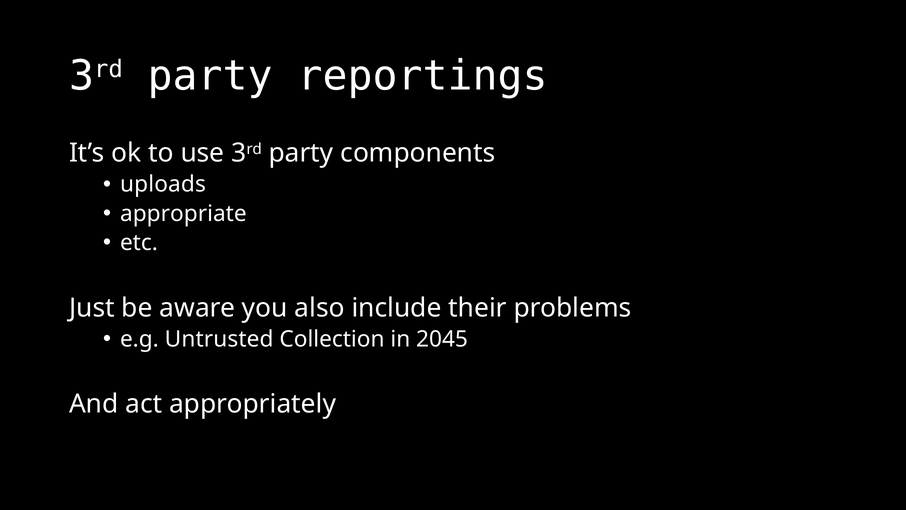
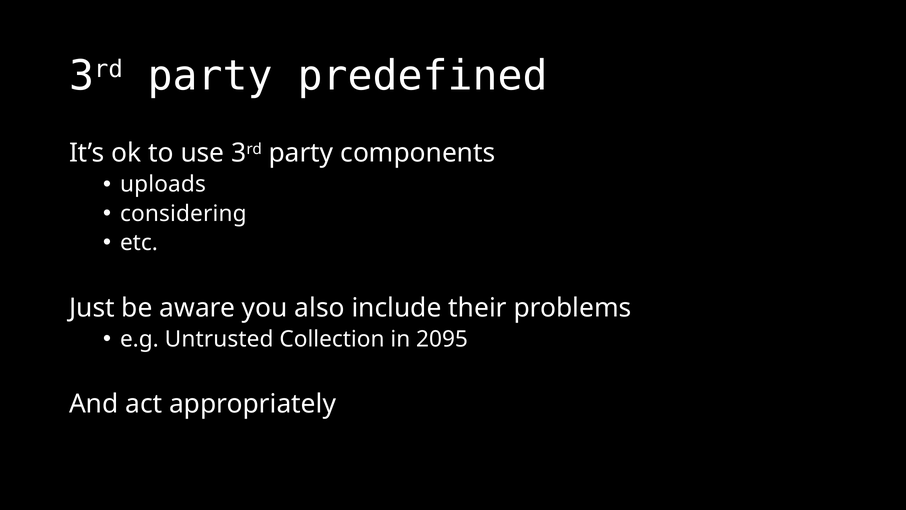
reportings: reportings -> predefined (423, 76)
appropriate: appropriate -> considering (183, 214)
2045: 2045 -> 2095 (442, 339)
